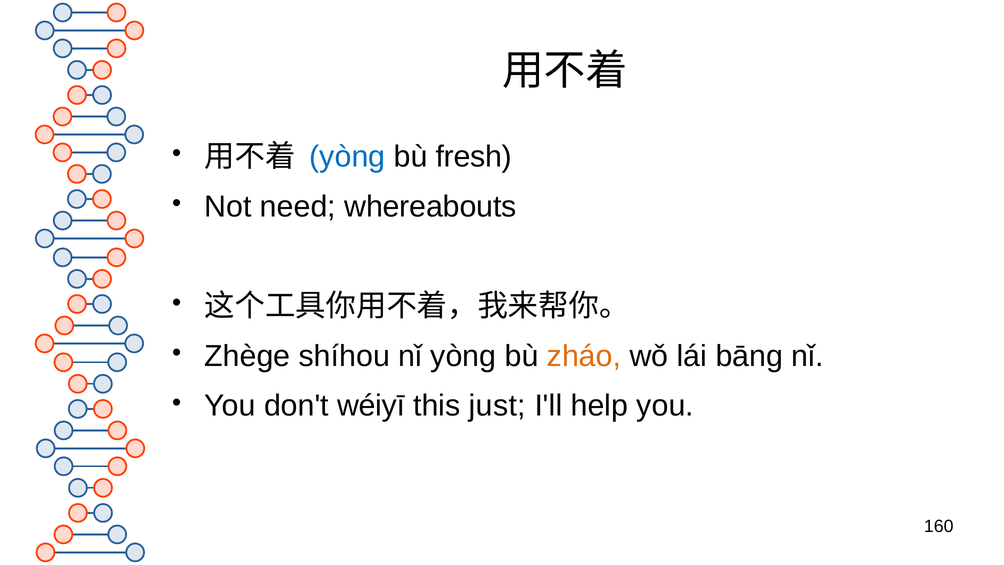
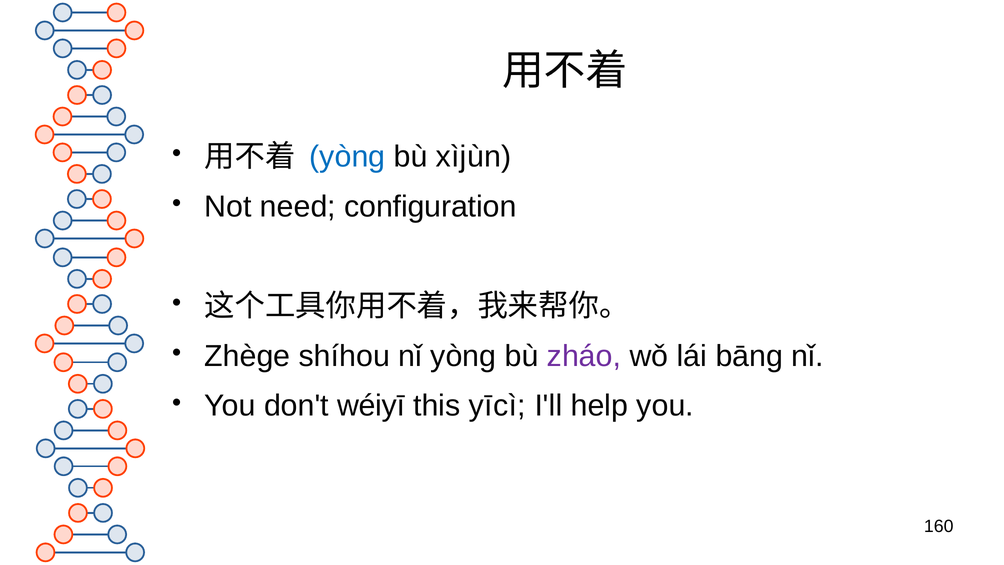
fresh: fresh -> xìjùn (474, 157)
whereabouts: whereabouts -> configuration (430, 206)
zháo colour: orange -> purple (584, 356)
just: just -> yīcì (497, 406)
